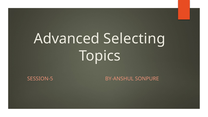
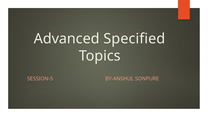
Selecting: Selecting -> Specified (134, 39)
